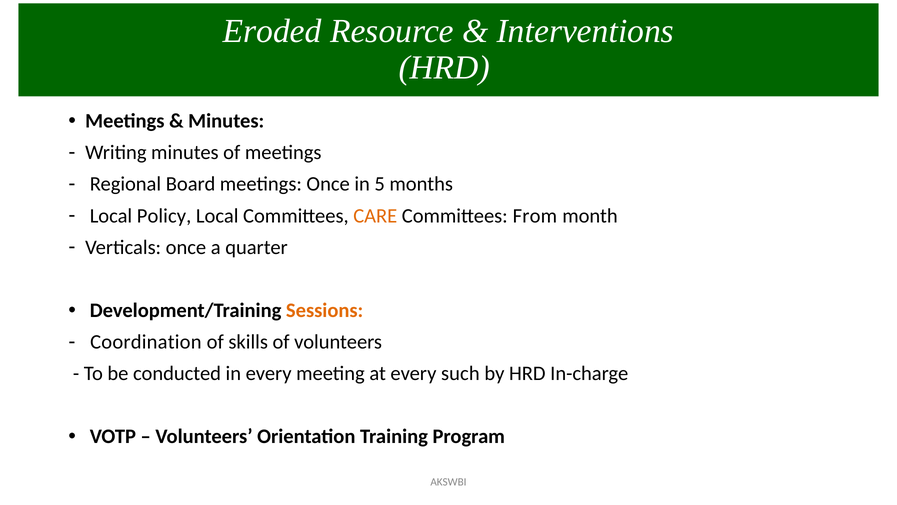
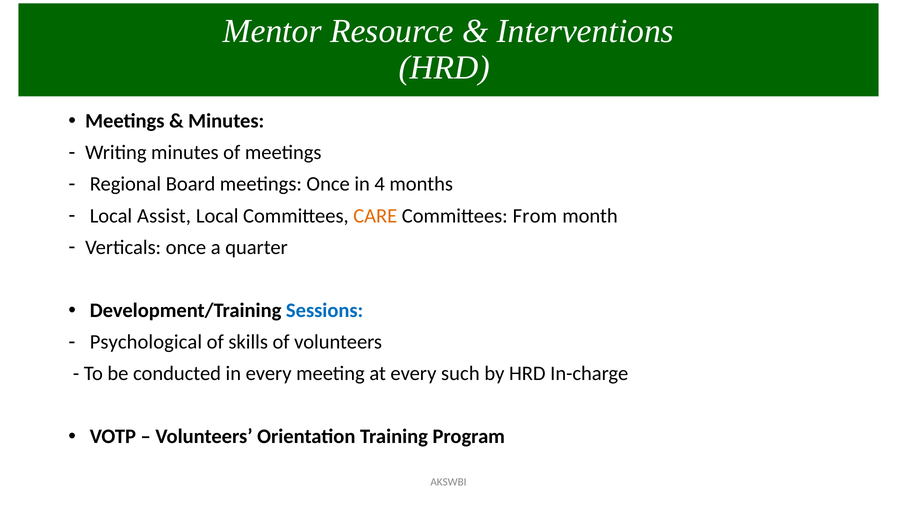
Eroded: Eroded -> Mentor (272, 31)
5: 5 -> 4 (380, 184)
Policy: Policy -> Assist (164, 216)
Sessions colour: orange -> blue (325, 310)
Coordination: Coordination -> Psychological (146, 342)
